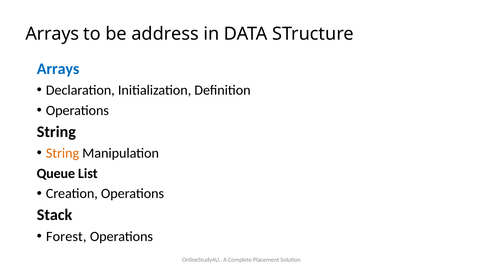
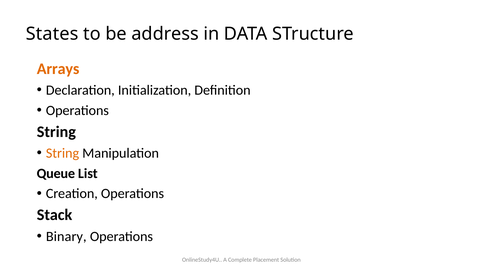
Arrays: Arrays -> States (52, 34)
Arrays colour: blue -> orange (58, 69)
Forest: Forest -> Binary (66, 236)
